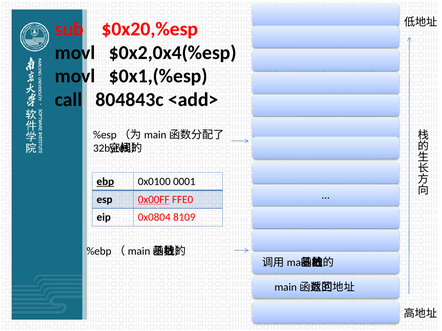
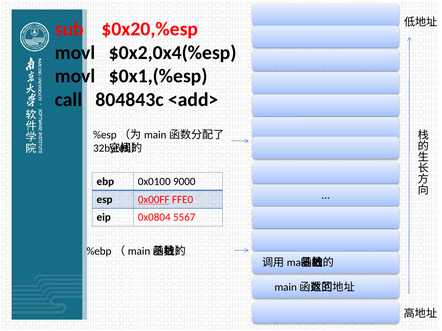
ebp underline: present -> none (105, 182)
0001: 0001 -> 9000 (184, 182)
8109: 8109 -> 5567 (184, 218)
